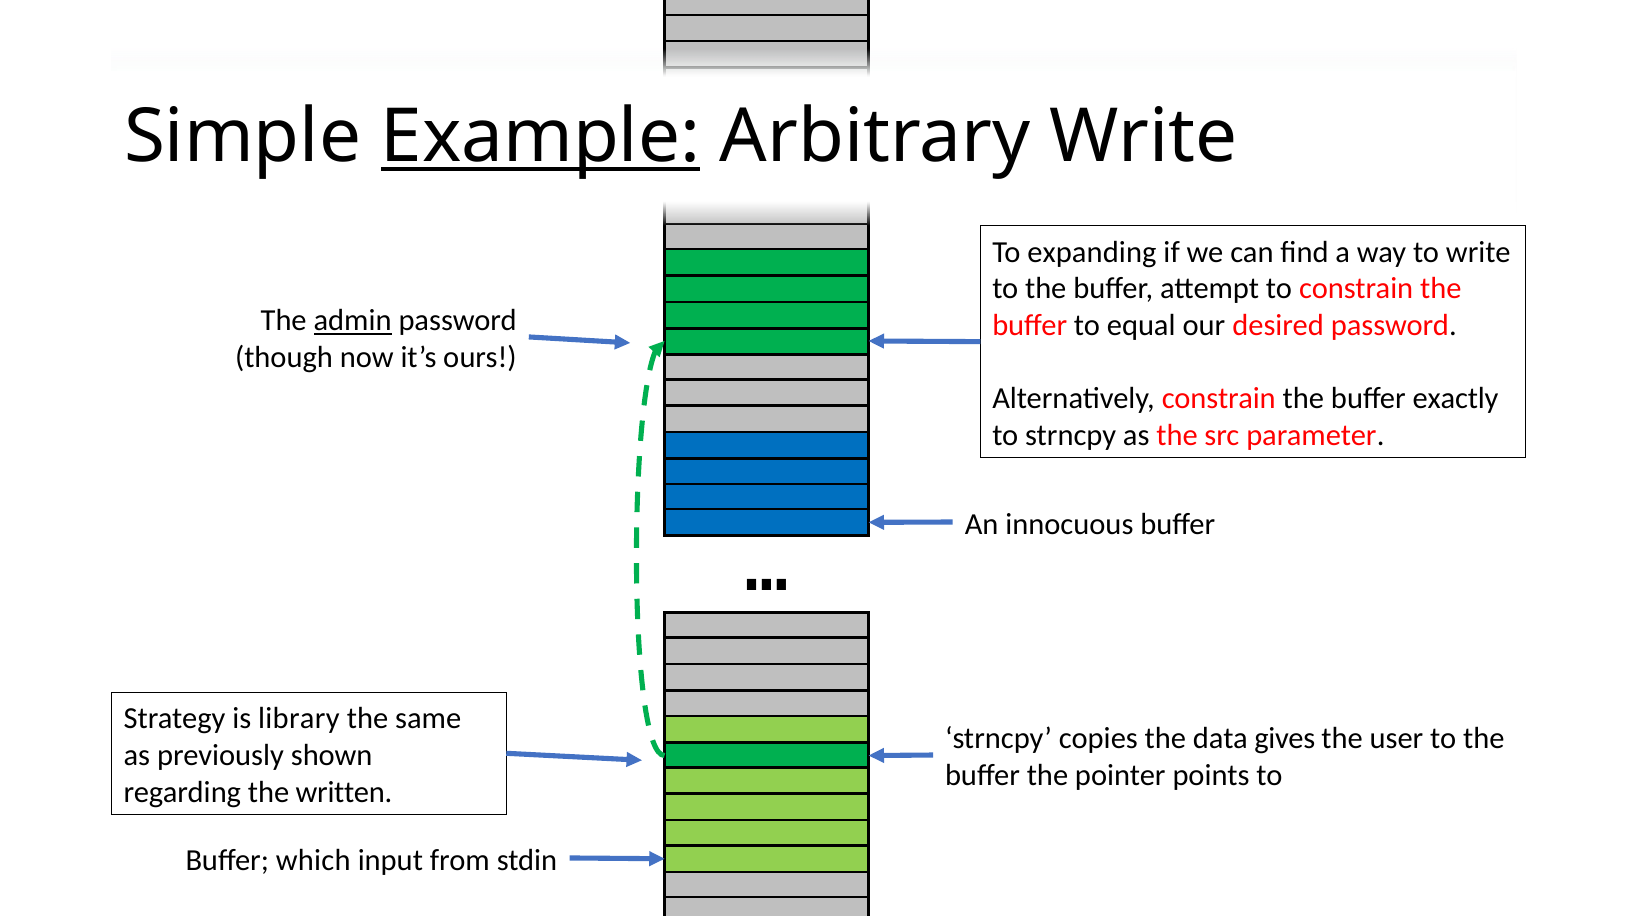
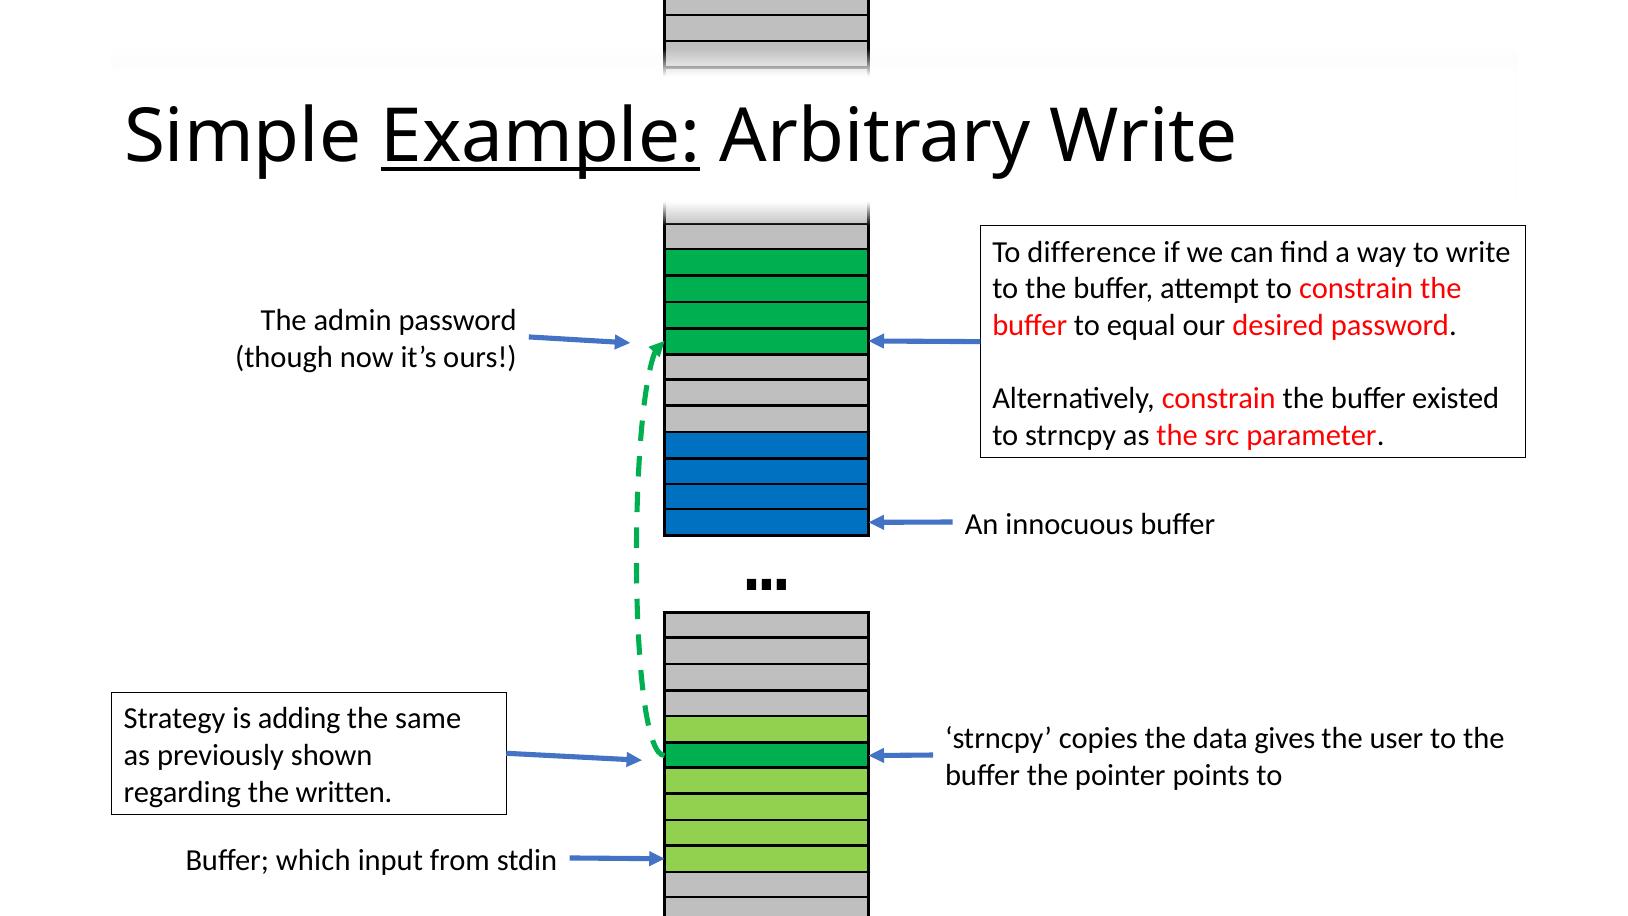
expanding: expanding -> difference (1092, 252)
admin underline: present -> none (353, 321)
exactly: exactly -> existed (1456, 399)
library: library -> adding (299, 719)
